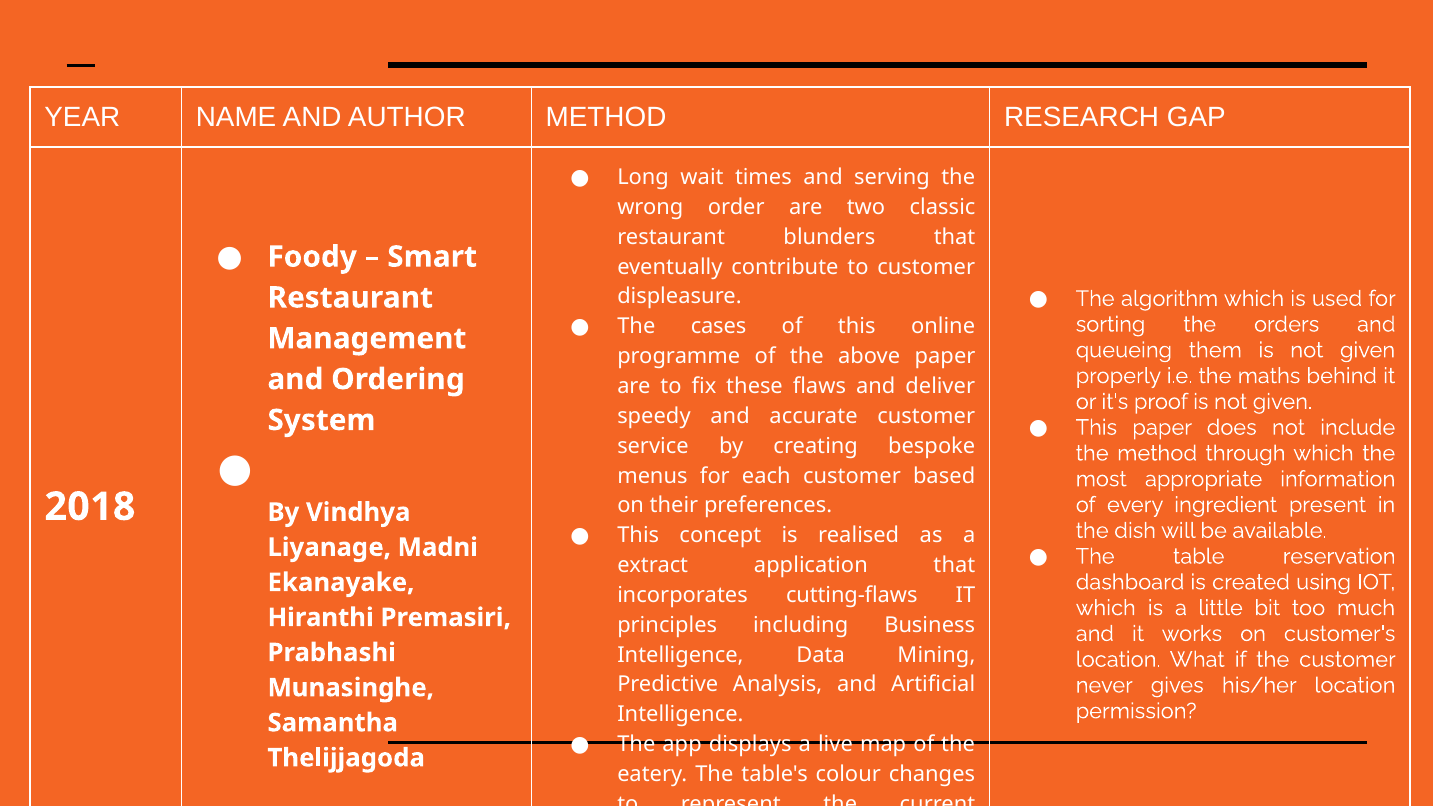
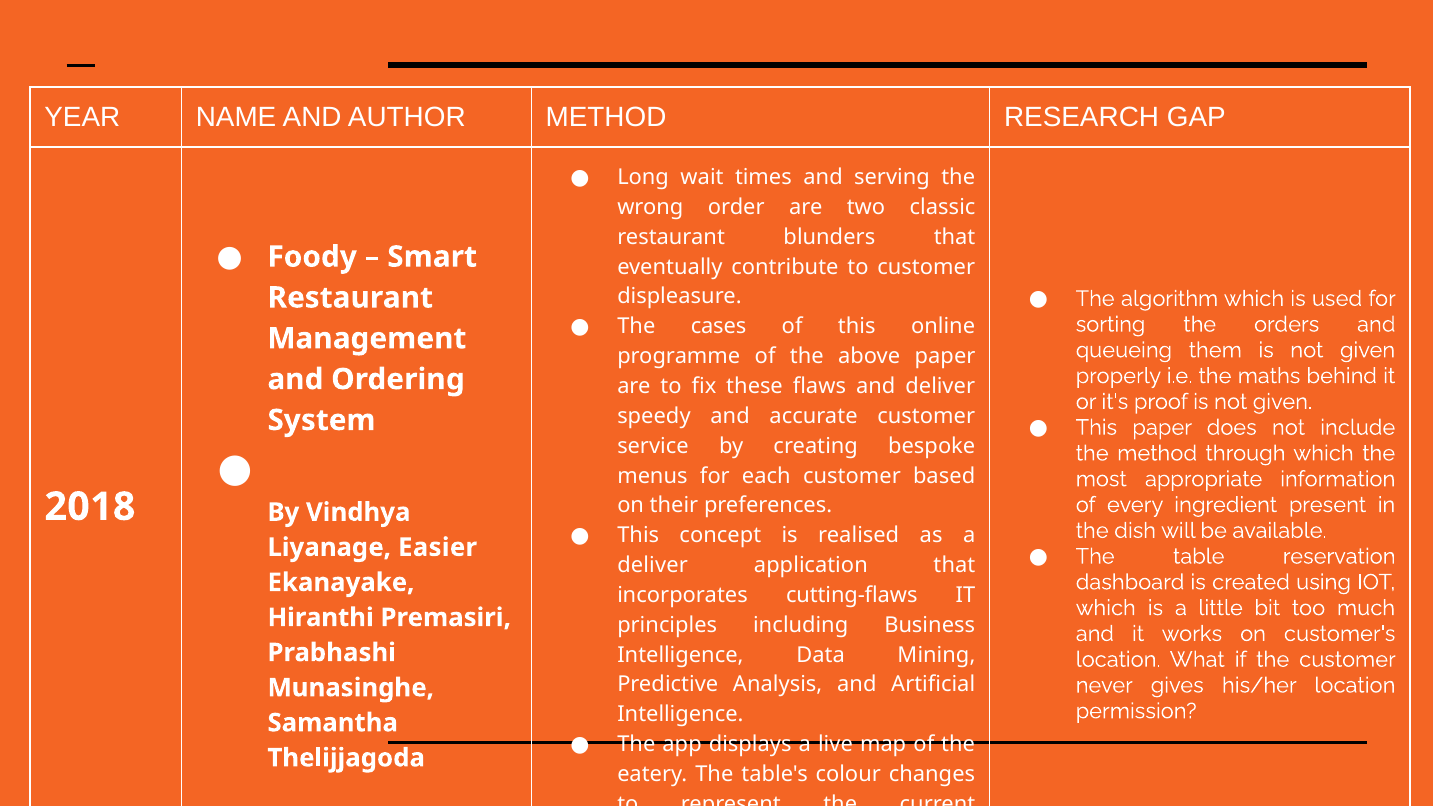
Madni: Madni -> Easier (438, 547)
extract: extract -> deliver (653, 565)
